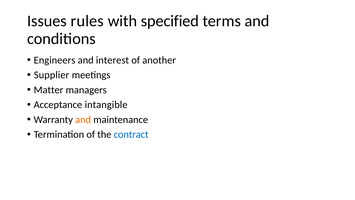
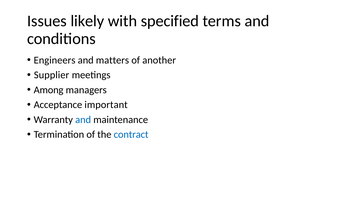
rules: rules -> likely (87, 21)
interest: interest -> matters (112, 60)
Matter: Matter -> Among (49, 90)
intangible: intangible -> important (106, 105)
and colour: orange -> blue (83, 119)
